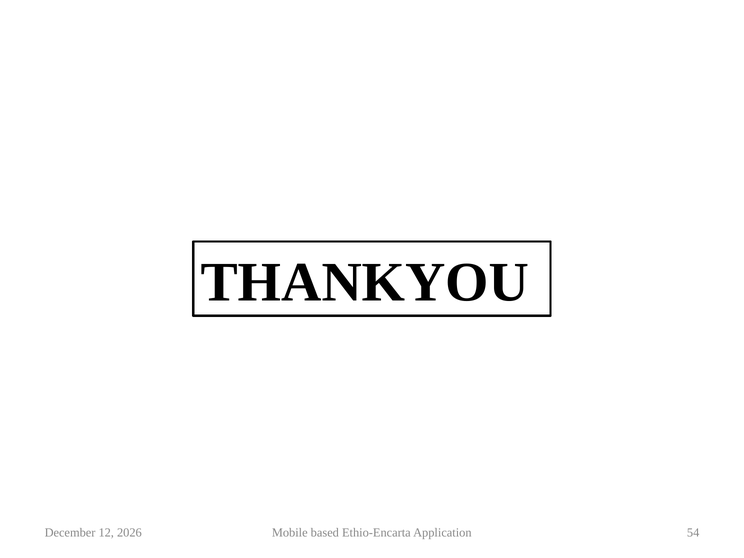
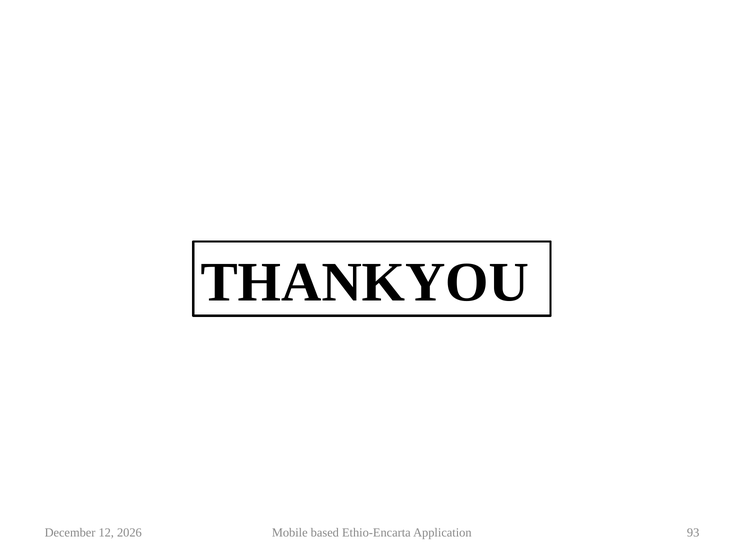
54: 54 -> 93 (693, 533)
